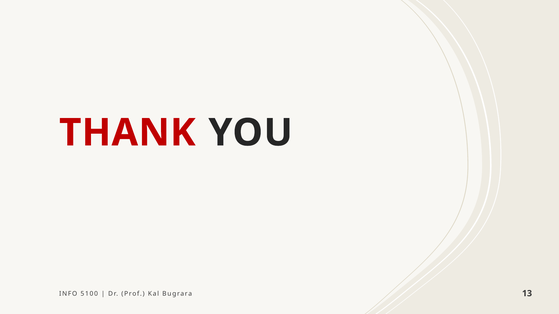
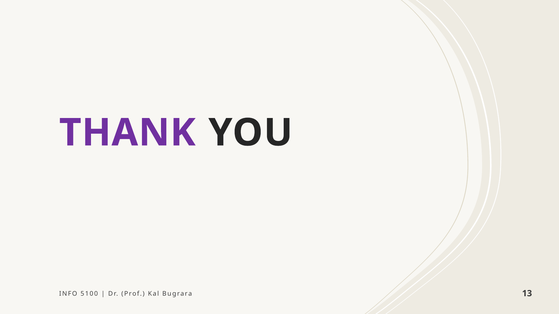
THANK colour: red -> purple (127, 133)
